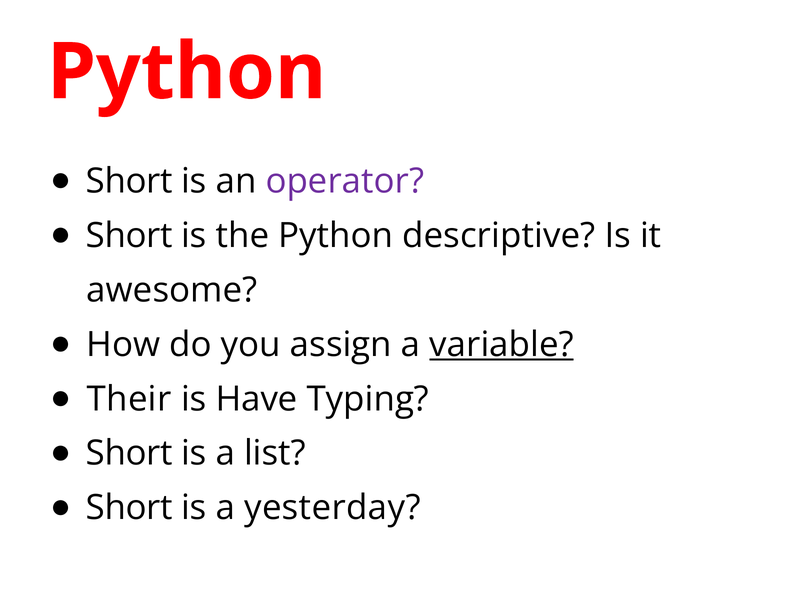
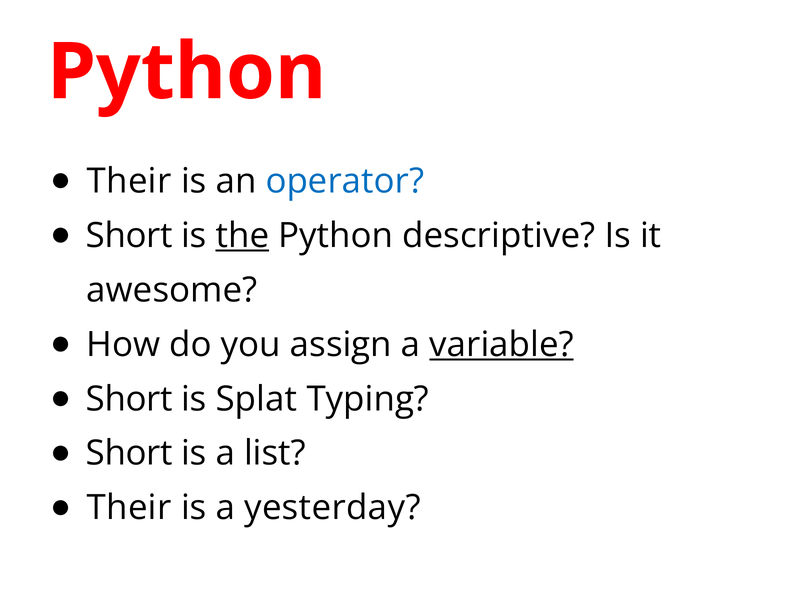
Short: Short -> Their (129, 181)
operator colour: purple -> blue (345, 181)
the underline: none -> present (242, 236)
Their: Their -> Short (129, 399)
Have: Have -> Splat (257, 399)
Short: Short -> Their (129, 508)
